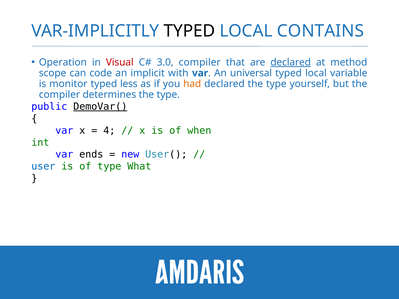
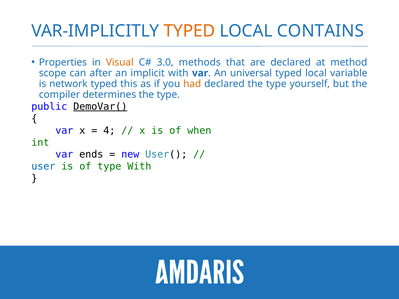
TYPED colour: black -> orange (189, 31)
Operation: Operation -> Properties (63, 62)
Visual colour: red -> orange (120, 62)
3.0 compiler: compiler -> methods (200, 62)
declared underline: present -> none (291, 62)
code: code -> after (101, 73)
monitor: monitor -> network (68, 84)
less: less -> this (129, 84)
type What: What -> With (139, 167)
